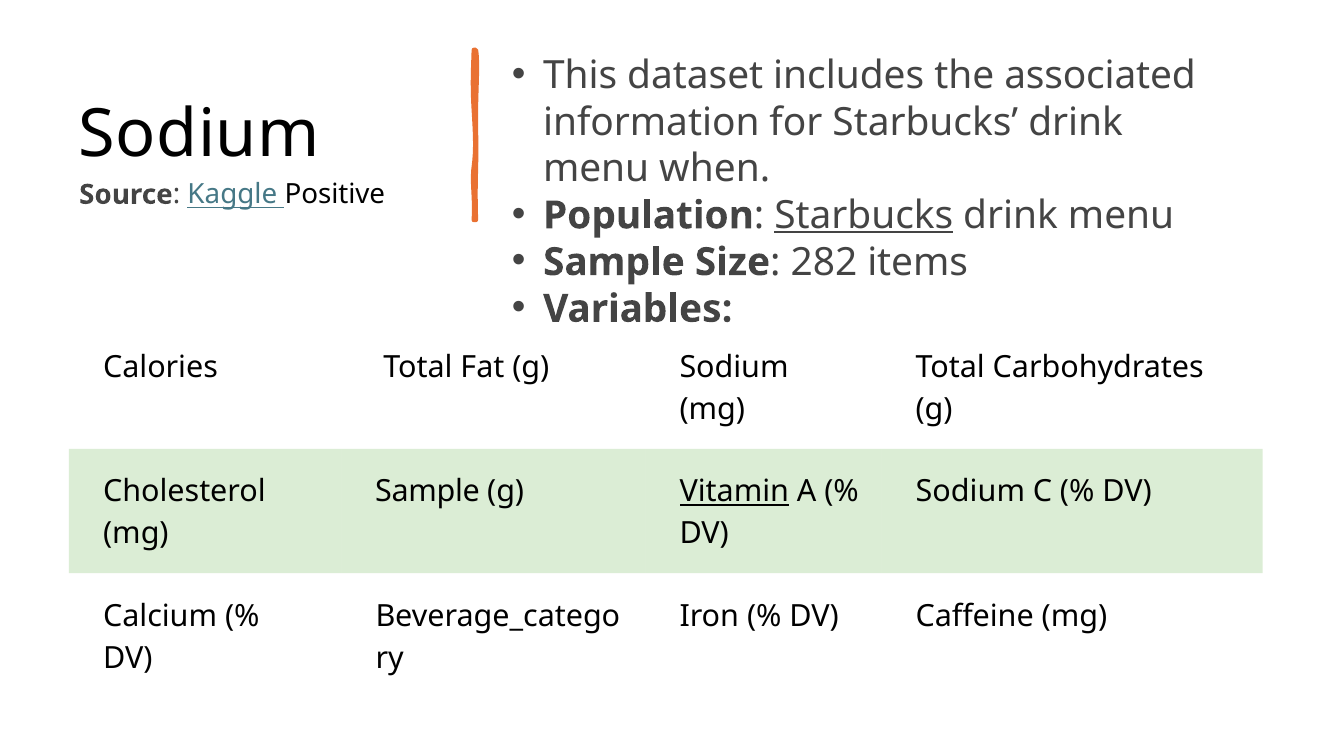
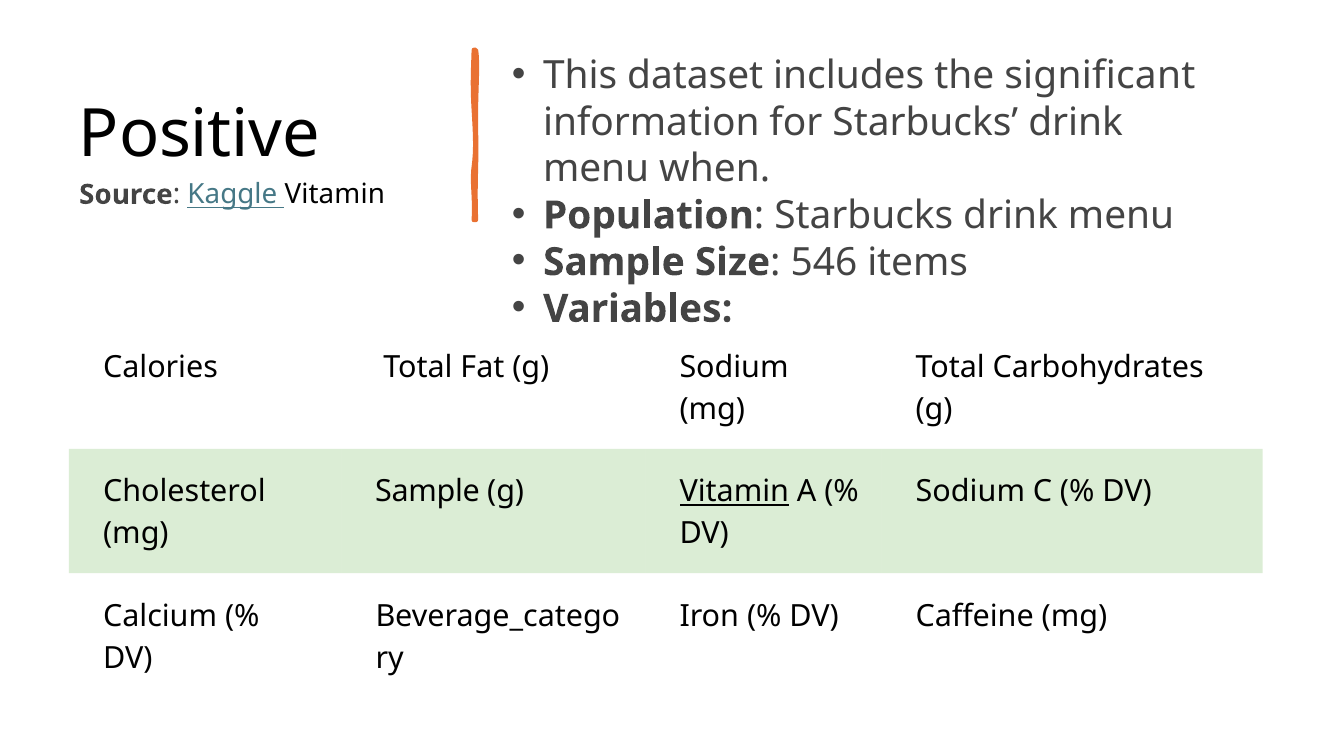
associated: associated -> significant (1100, 75)
Sodium: Sodium -> Positive (200, 135)
Kaggle Positive: Positive -> Vitamin (335, 195)
Starbucks underline: present -> none (864, 215)
282: 282 -> 546 (824, 262)
